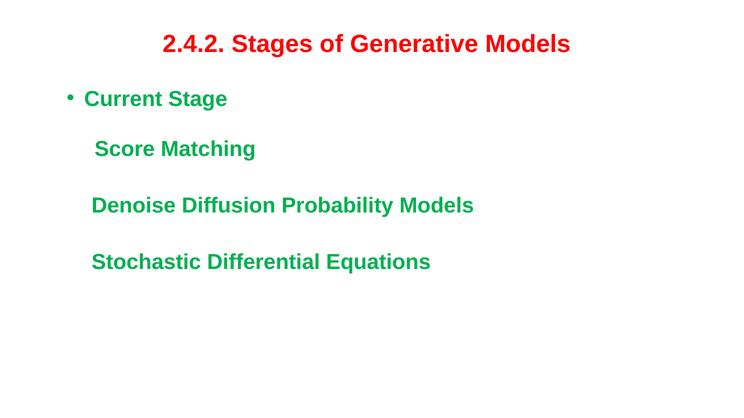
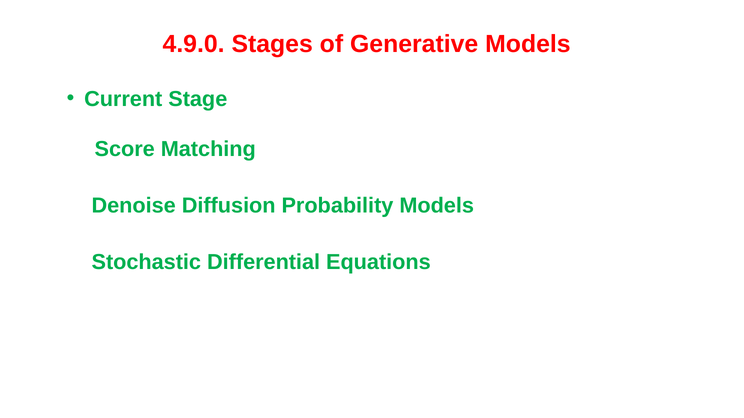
2.4.2: 2.4.2 -> 4.9.0 (194, 44)
